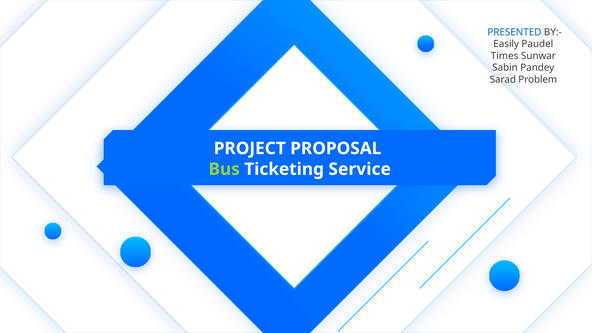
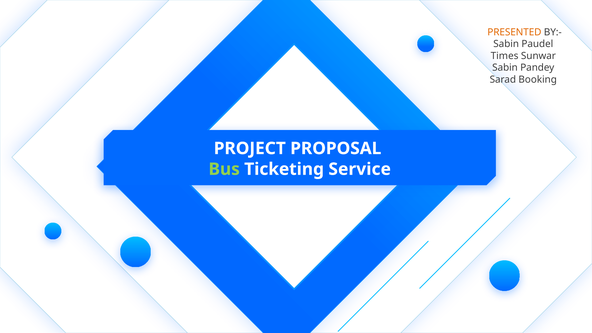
PRESENTED colour: blue -> orange (514, 32)
Easily: Easily -> Sabin (506, 44)
Problem: Problem -> Booking (538, 79)
